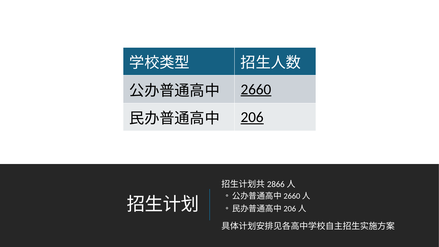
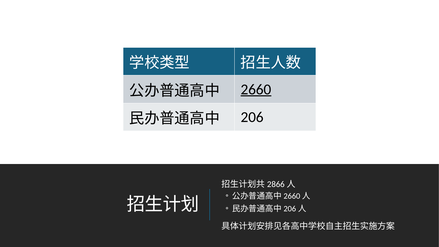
206 underline: present -> none (252, 117)
